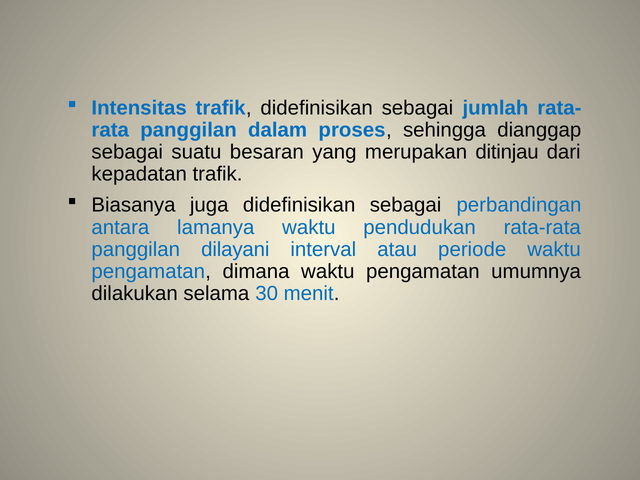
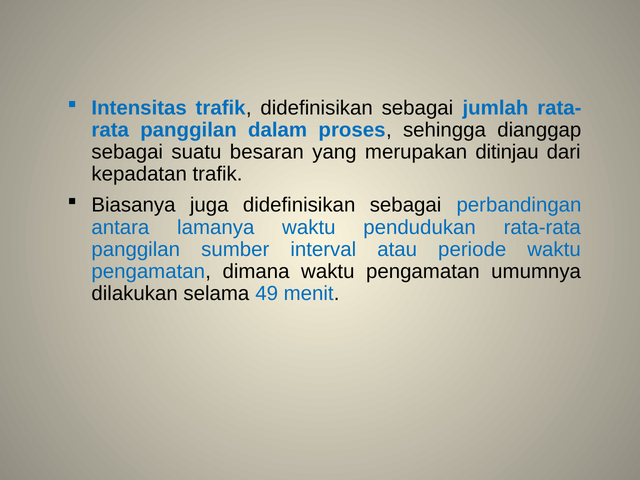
dilayani: dilayani -> sumber (235, 249)
30: 30 -> 49 (267, 293)
